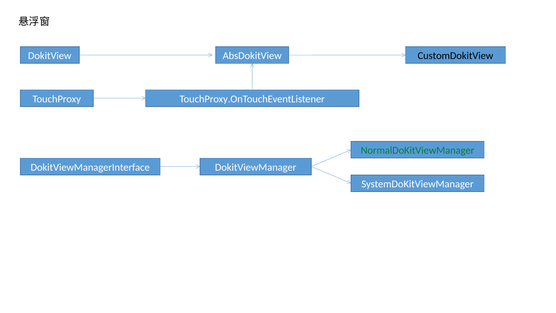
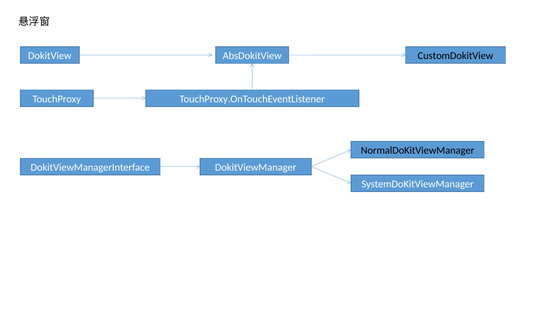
NormalDoKitViewManager colour: green -> black (418, 150)
